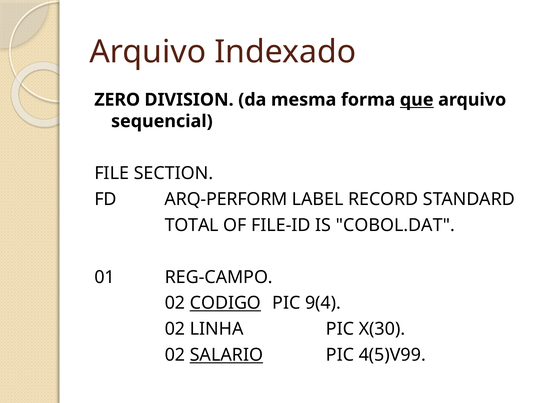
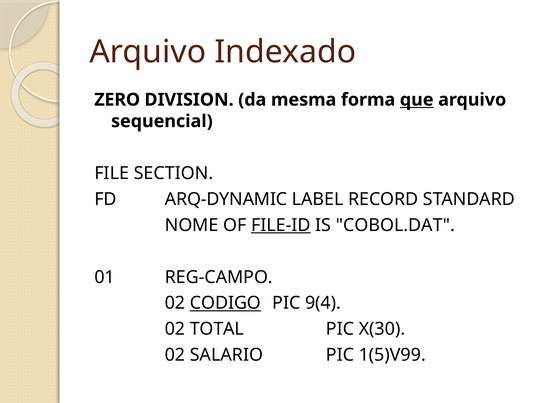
ARQ-PERFORM: ARQ-PERFORM -> ARQ-DYNAMIC (226, 199)
TOTAL: TOTAL -> NOME (192, 225)
FILE-ID underline: none -> present (281, 225)
LINHA: LINHA -> TOTAL (217, 329)
SALARIO underline: present -> none (226, 355)
4(5)V99: 4(5)V99 -> 1(5)V99 (392, 355)
